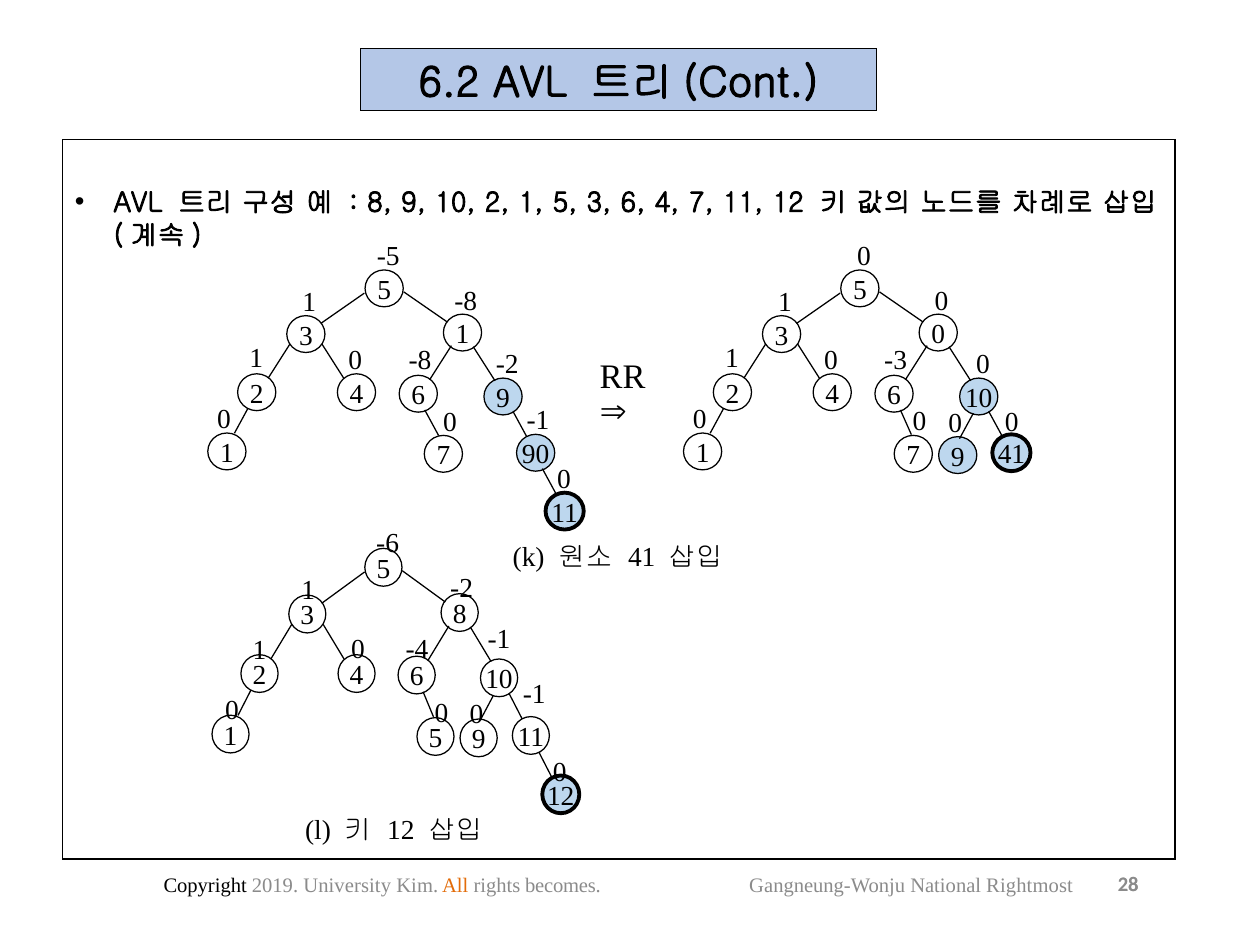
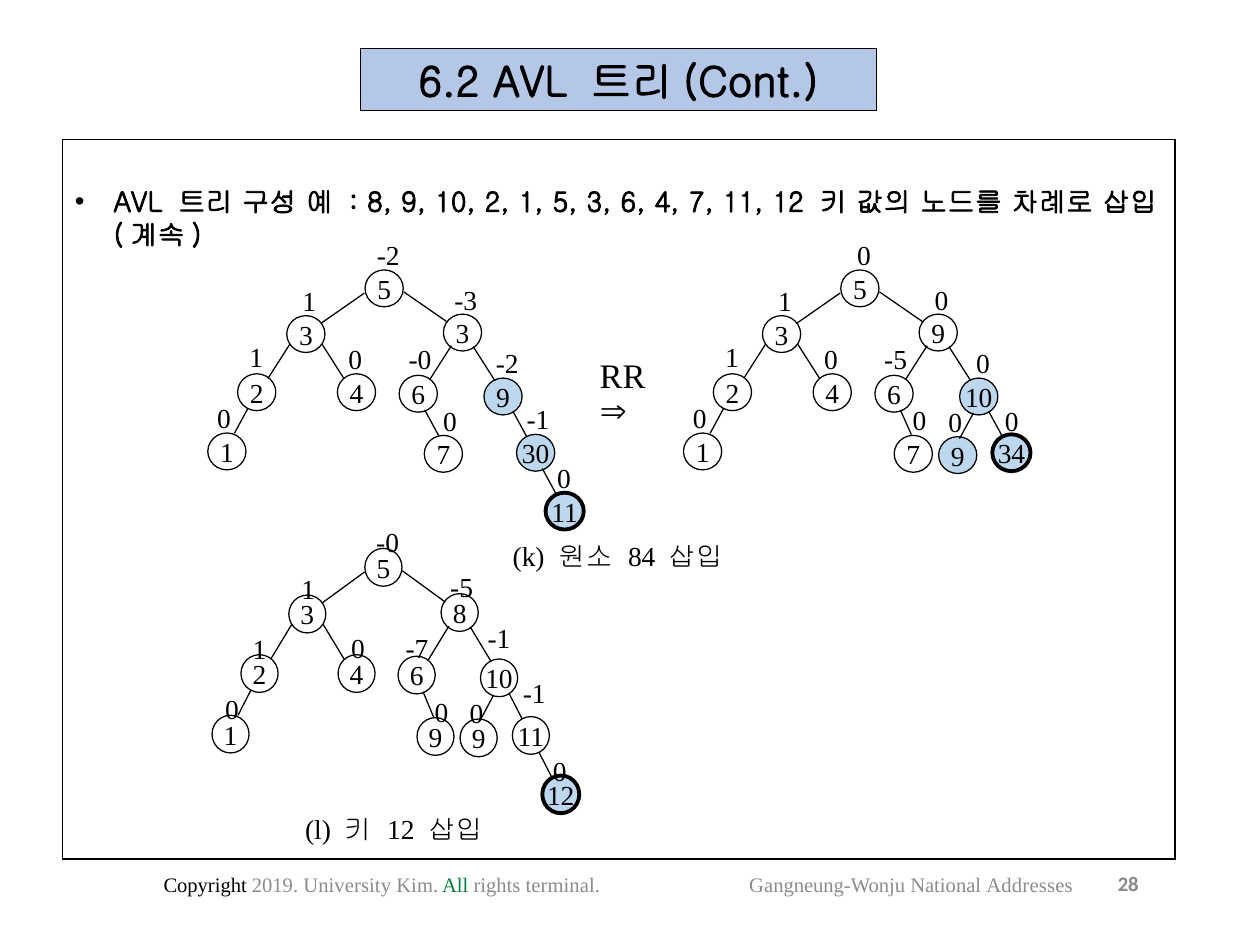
-5: -5 -> -2 (388, 256)
-8: -8 -> -3 (466, 301)
3 1: 1 -> 3 (463, 334)
0: 0 -> 9 (938, 334)
-8: -8 -> -0 (420, 360)
-3: -3 -> -5 (896, 360)
90: 90 -> 30 (536, 455)
7 41: 41 -> 34 (1011, 455)
-6: -6 -> -0 (388, 543)
41: 41 -> 84 (642, 557)
-2: -2 -> -5 (462, 589)
-4: -4 -> -7 (417, 649)
5: 5 -> 9 (436, 738)
All colour: orange -> green (455, 885)
becomes: becomes -> terminal (563, 885)
Rightmost: Rightmost -> Addresses (1030, 885)
